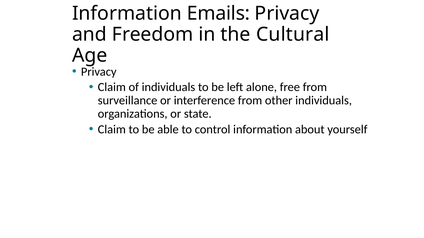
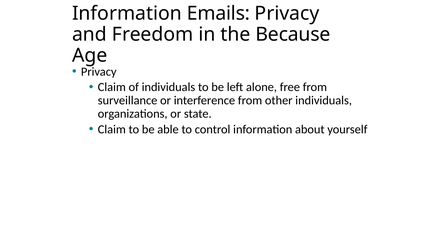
Cultural: Cultural -> Because (293, 35)
